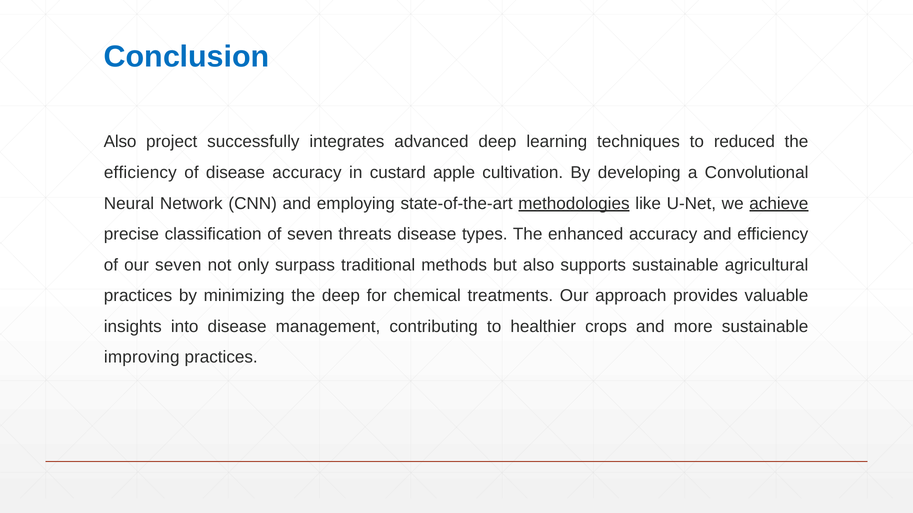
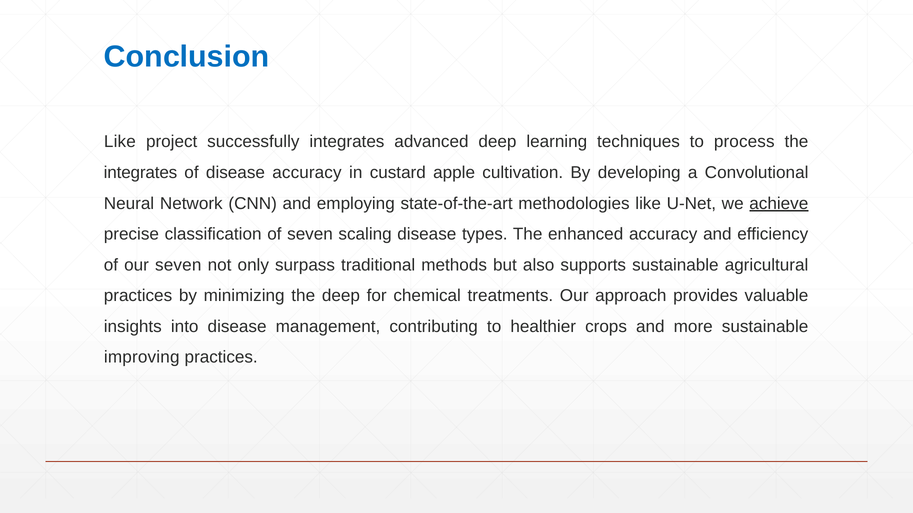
Also: Also -> Like (120, 142)
reduced: reduced -> process (744, 142)
efficiency: efficiency -> integrates (141, 173)
methodologies underline: present -> none (574, 204)
threats: threats -> scaling (365, 234)
